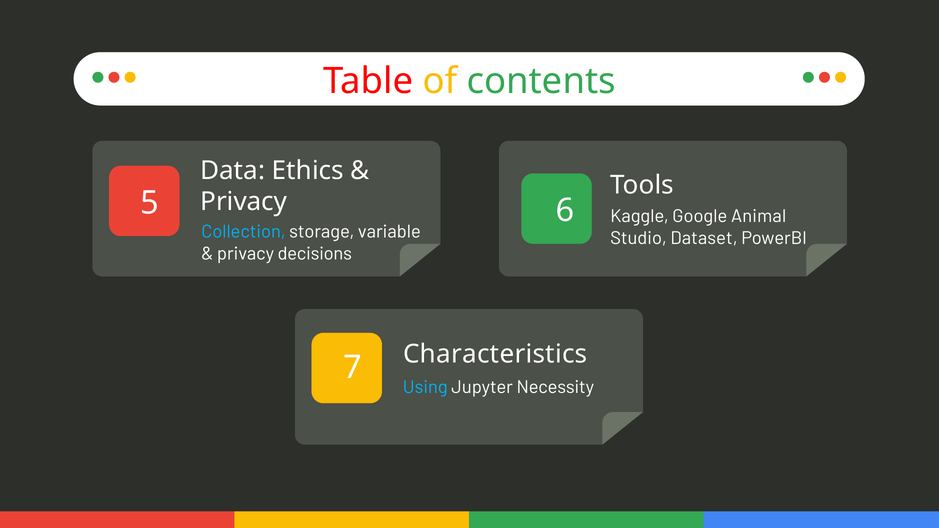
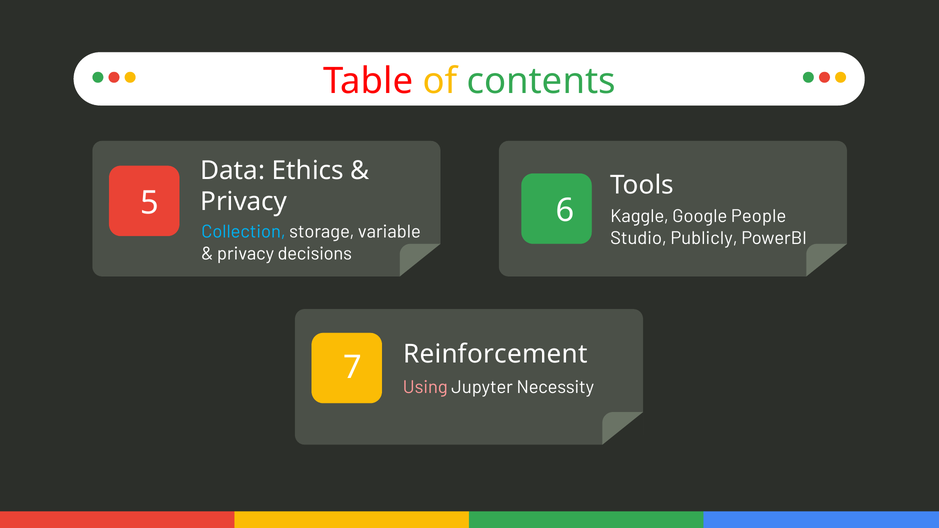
Animal: Animal -> People (759, 216)
Dataset: Dataset -> Publicly (704, 238)
Characteristics: Characteristics -> Reinforcement (495, 354)
Using colour: light blue -> pink (425, 388)
